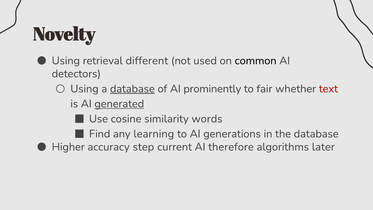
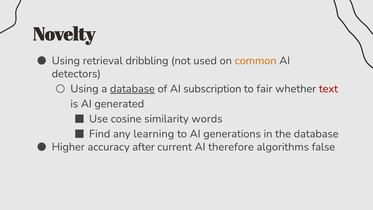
different: different -> dribbling (147, 61)
common colour: black -> orange (256, 61)
prominently: prominently -> subscription (212, 89)
generated underline: present -> none (119, 104)
step: step -> after (143, 147)
later: later -> false (323, 147)
